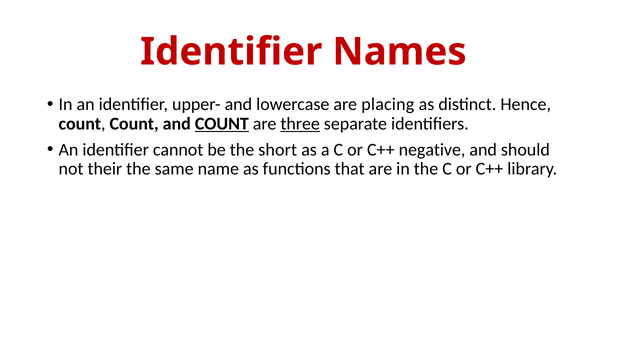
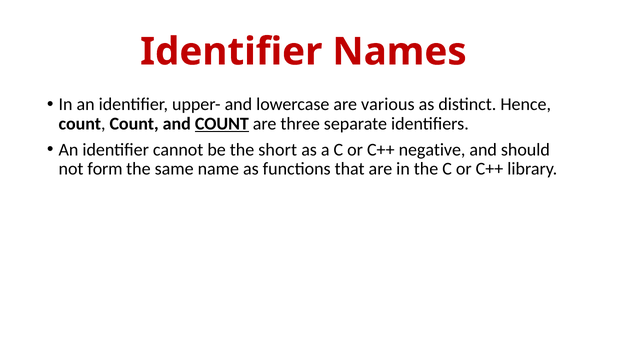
placing: placing -> various (388, 104)
three underline: present -> none (300, 124)
their: their -> form (105, 169)
